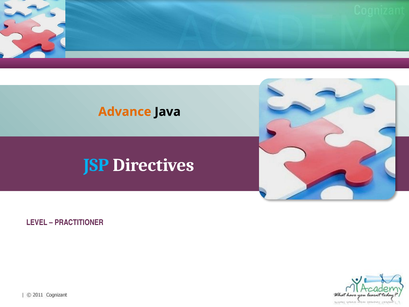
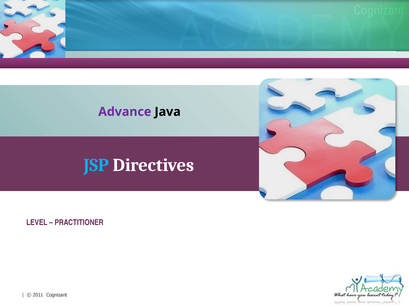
Advance colour: orange -> purple (125, 112)
